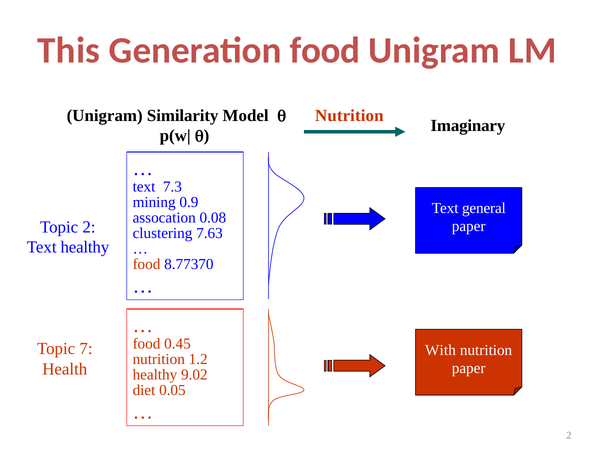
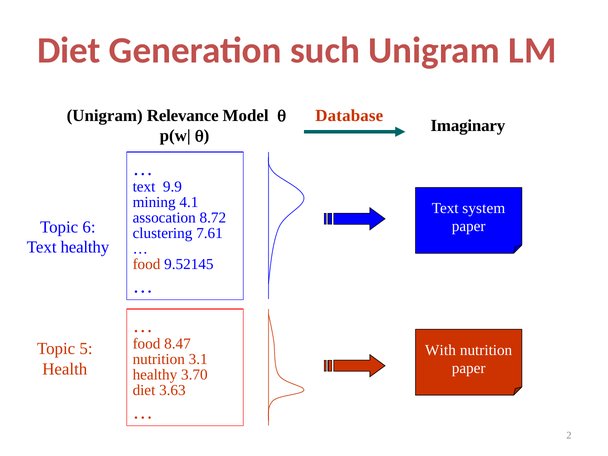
This: This -> Diet (69, 51)
Generation food: food -> such (325, 51)
Similarity: Similarity -> Relevance (183, 116)
Nutrition: Nutrition -> Database (349, 116)
7.3: 7.3 -> 9.9 (172, 187)
0.9: 0.9 -> 4.1 (189, 202)
general: general -> system (484, 208)
0.08: 0.08 -> 8.72 (213, 218)
Topic 2: 2 -> 6 (89, 227)
7.63: 7.63 -> 7.61 (210, 233)
8.77370: 8.77370 -> 9.52145 (189, 264)
0.45: 0.45 -> 8.47 (177, 344)
7: 7 -> 5 (86, 349)
1.2: 1.2 -> 3.1 (198, 359)
9.02: 9.02 -> 3.70 (194, 375)
0.05: 0.05 -> 3.63 (172, 390)
